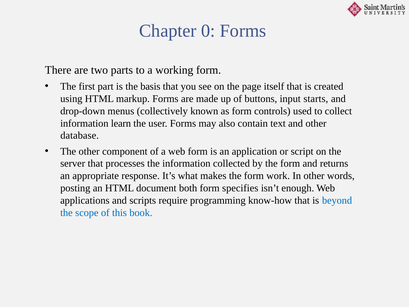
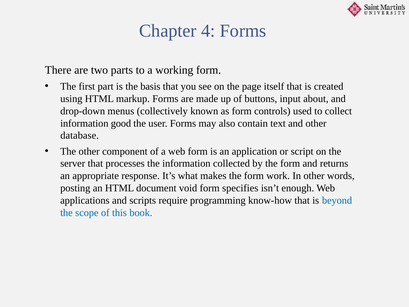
0: 0 -> 4 (208, 31)
starts: starts -> about (316, 99)
learn: learn -> good (121, 123)
both: both -> void (188, 188)
